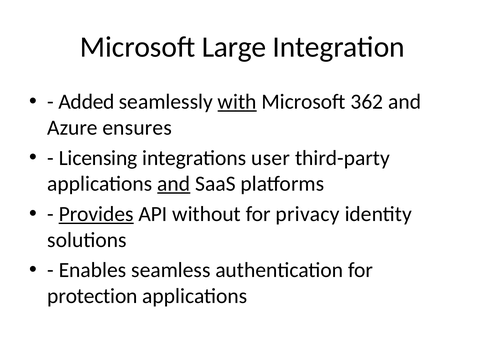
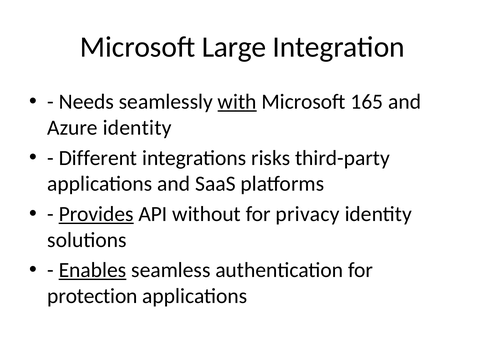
Added: Added -> Needs (86, 102)
362: 362 -> 165 (367, 102)
Azure ensures: ensures -> identity (137, 128)
Licensing: Licensing -> Different (98, 158)
user: user -> risks (271, 158)
and underline: present -> none (174, 184)
Enables underline: none -> present (93, 270)
